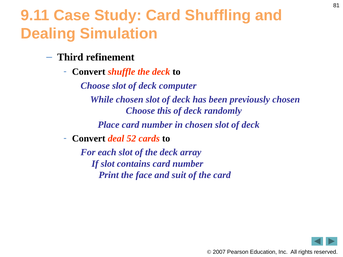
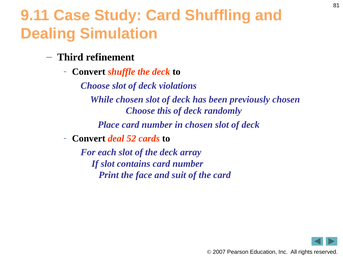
computer: computer -> violations (178, 86)
